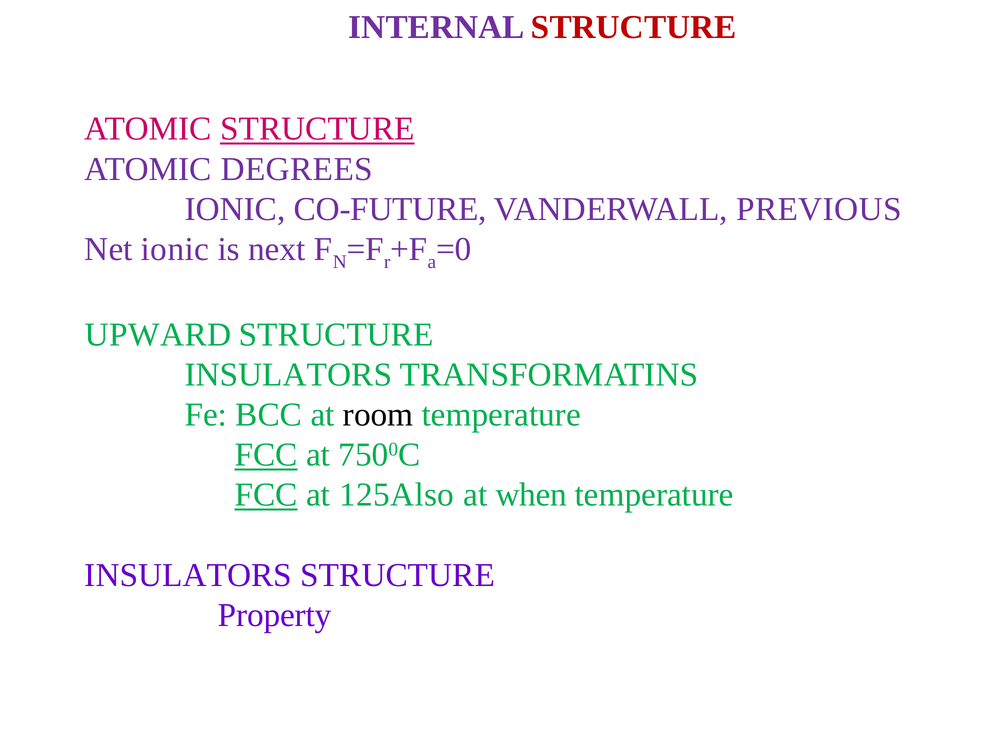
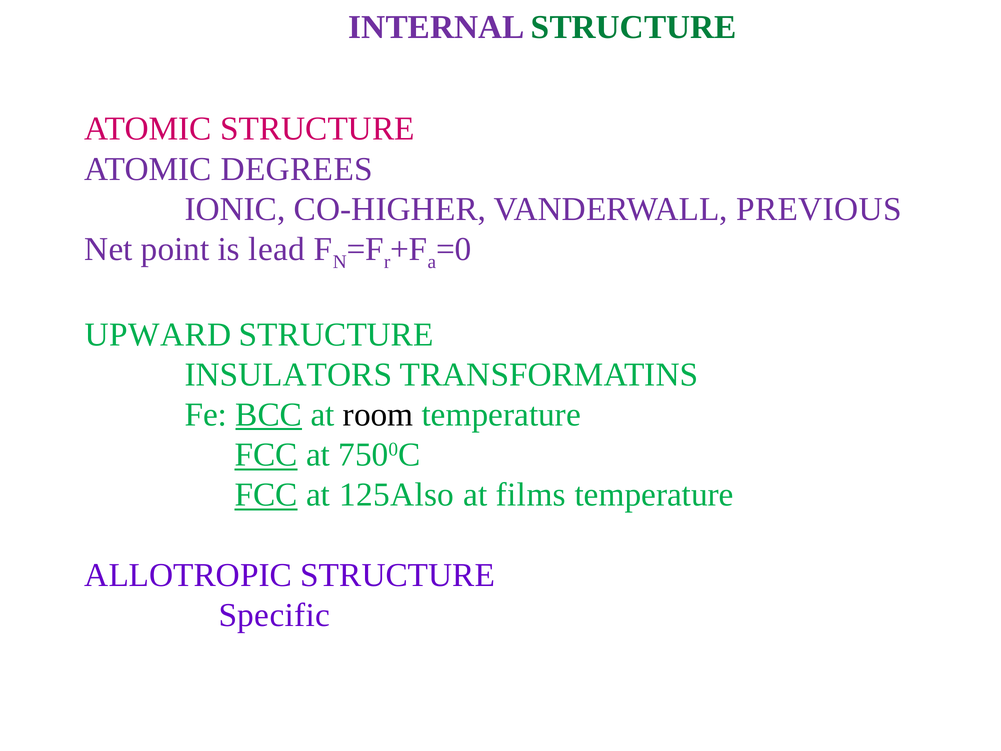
STRUCTURE colour: red -> green (634, 27)
STRUCTURE underline: present -> none (317, 129)
CO-FUTURE: CO-FUTURE -> CO-HIGHER (390, 209)
Net ionic: ionic -> point (175, 249)
next: next -> lead (277, 249)
BCC underline: none -> present (269, 415)
when: when -> films (531, 495)
INSULATORS: INSULATORS -> ALLOTROPIC (188, 575)
Property: Property -> Specific (274, 615)
